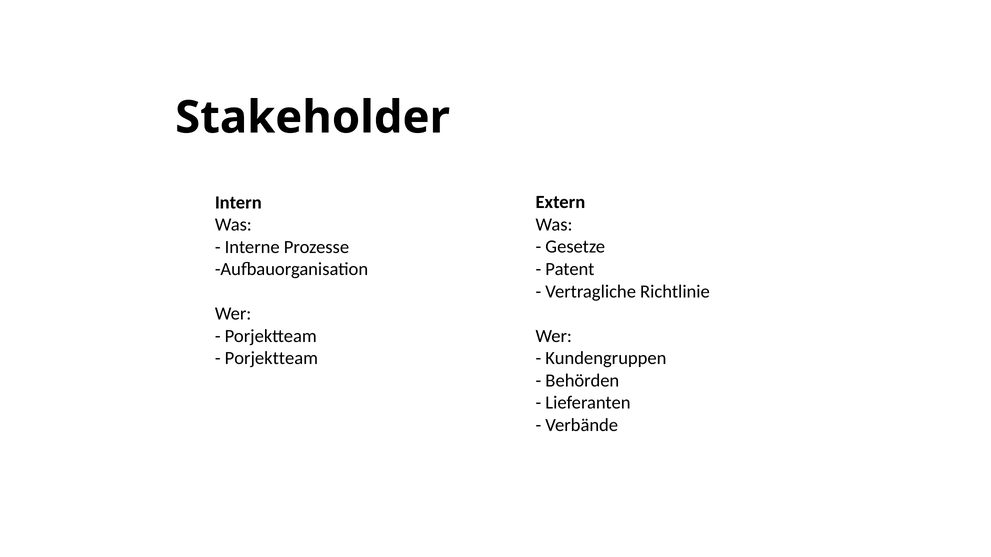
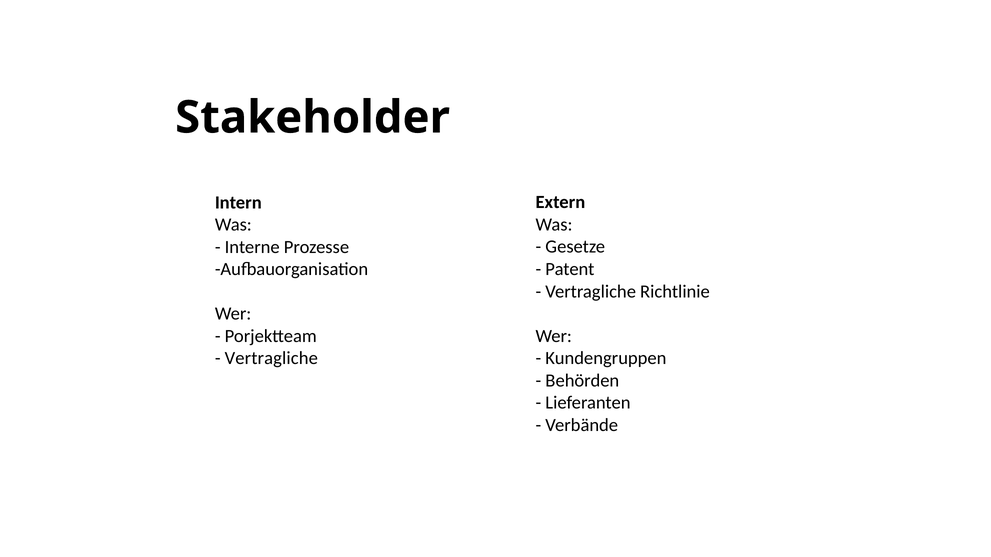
Porjektteam: Porjektteam -> Vertragliche (271, 359)
